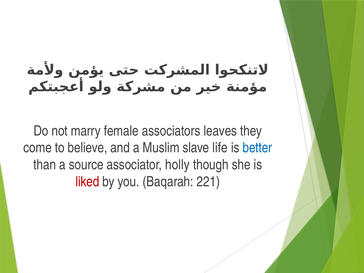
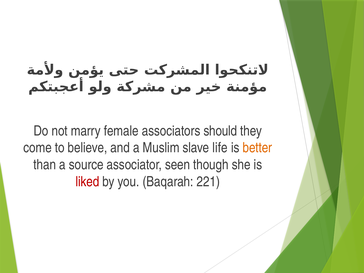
leaves: leaves -> should (220, 131)
better colour: blue -> orange (257, 148)
holly: holly -> seen (178, 165)
